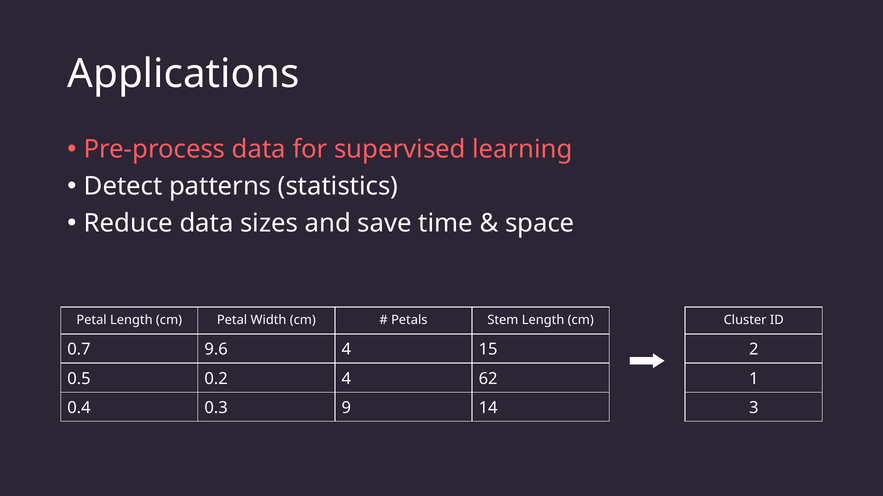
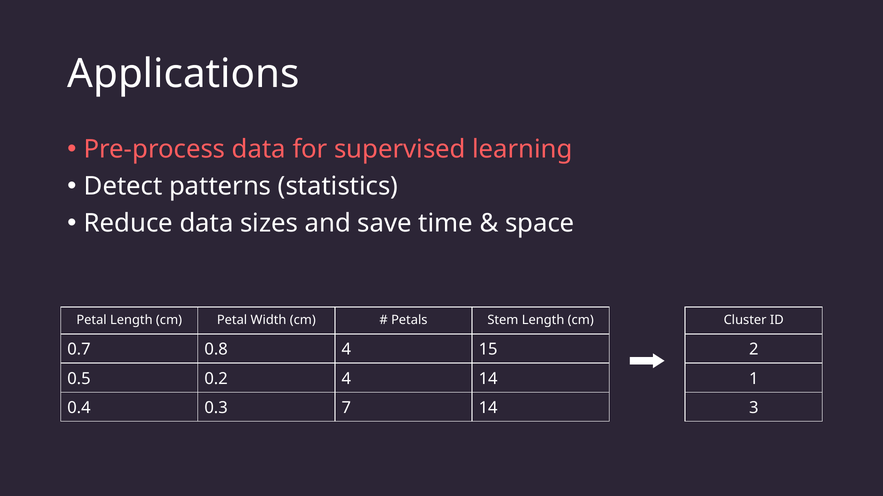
9.6: 9.6 -> 0.8 (216, 350)
4 62: 62 -> 14 (488, 379)
9: 9 -> 7 (346, 408)
